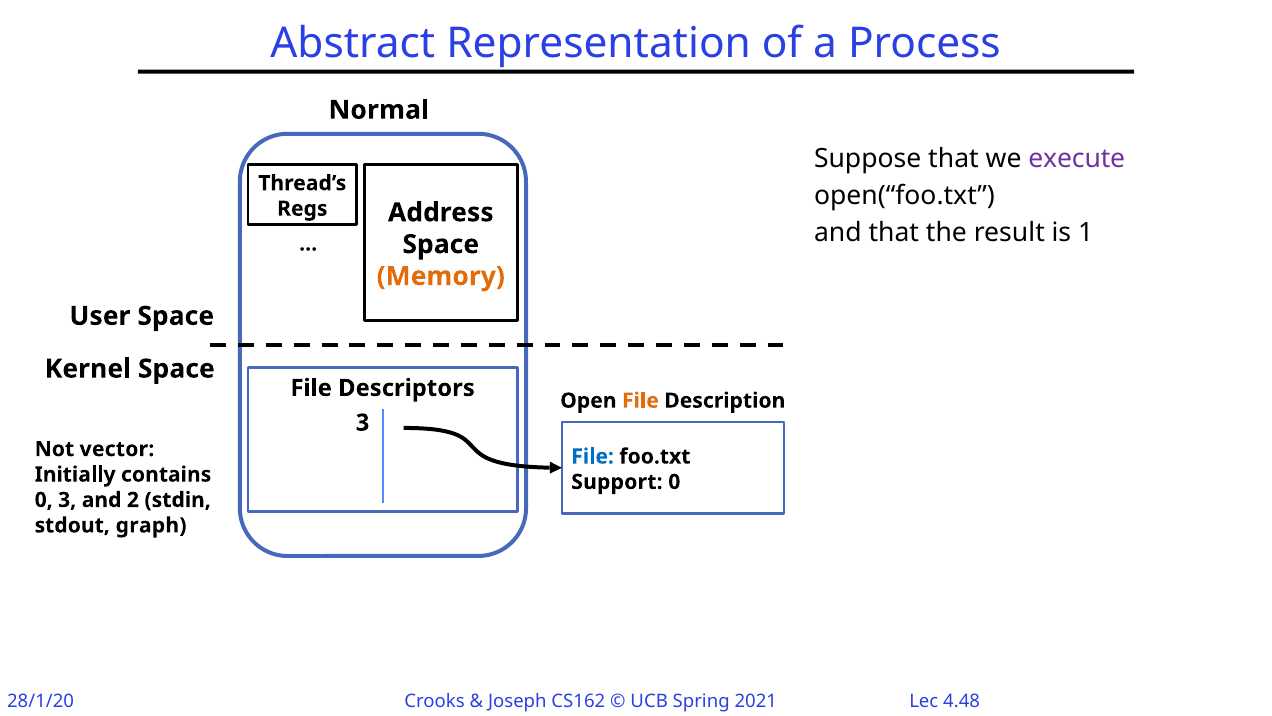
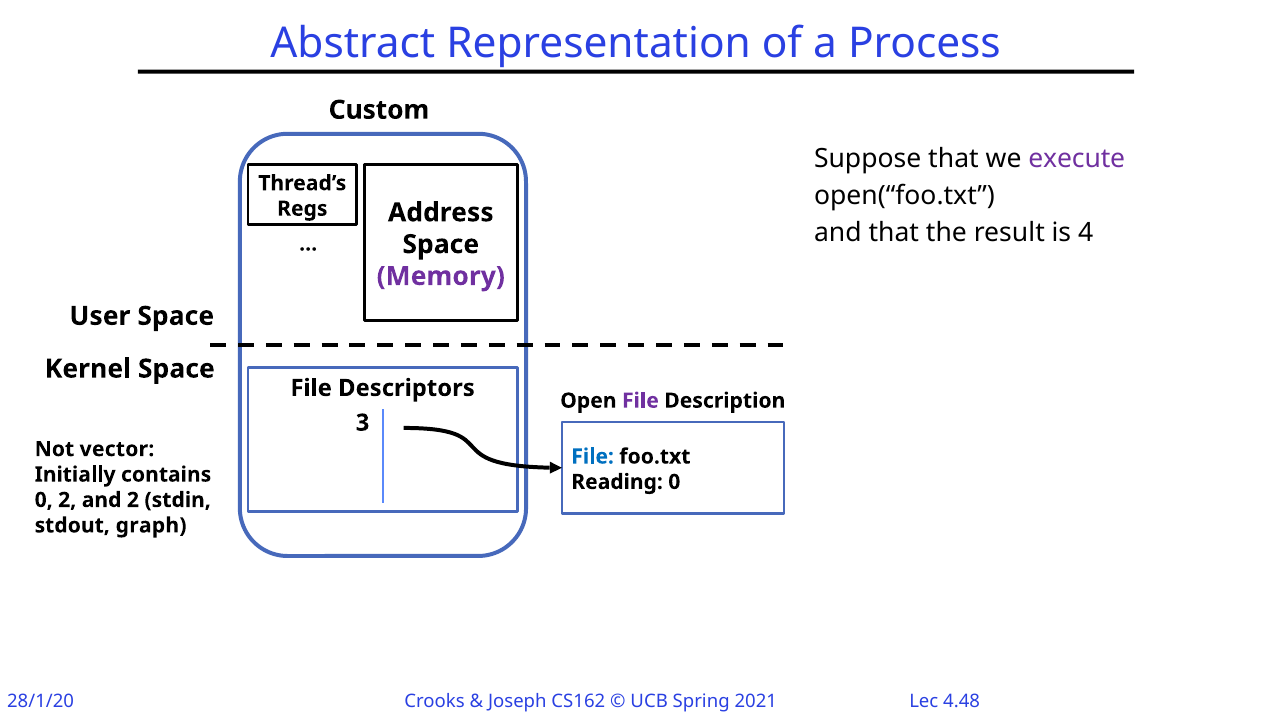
Normal: Normal -> Custom (379, 110)
1: 1 -> 4 (1086, 232)
Memory colour: orange -> purple (441, 276)
File colour: orange -> purple (640, 400)
Support: Support -> Reading (617, 482)
0 3: 3 -> 2 (67, 500)
